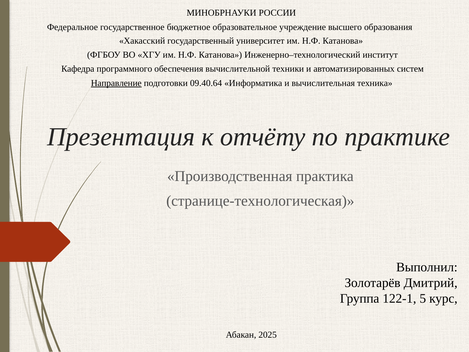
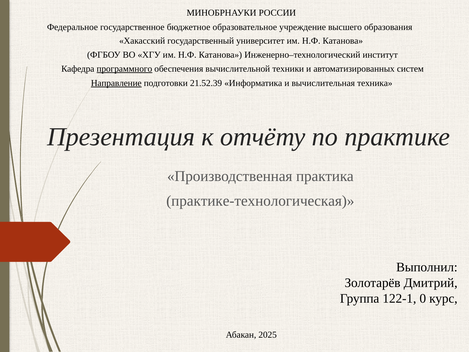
программного underline: none -> present (124, 69)
09.40.64: 09.40.64 -> 21.52.39 (206, 83)
странице-технологическая: странице-технологическая -> практике-технологическая (260, 201)
5: 5 -> 0 (423, 298)
